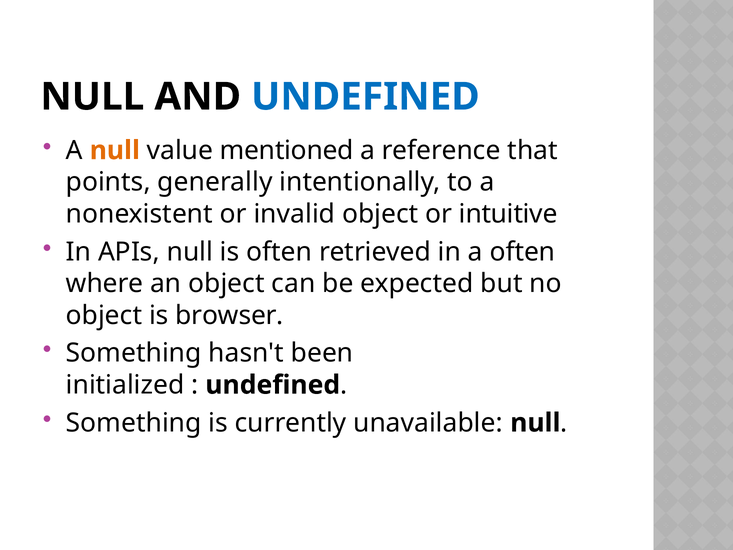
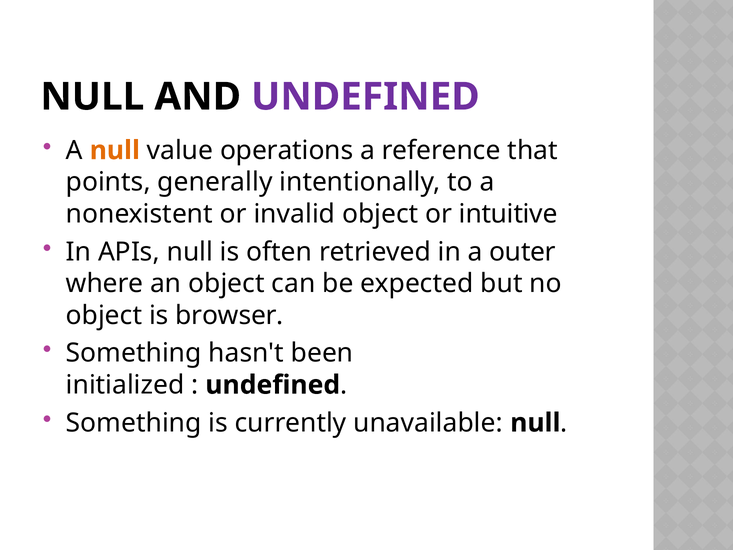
UNDEFINED colour: blue -> purple (365, 97)
mentioned: mentioned -> operations (287, 150)
a often: often -> outer (523, 252)
